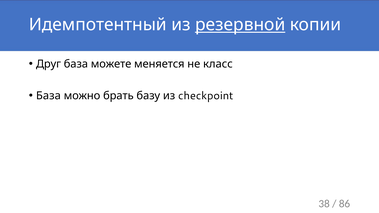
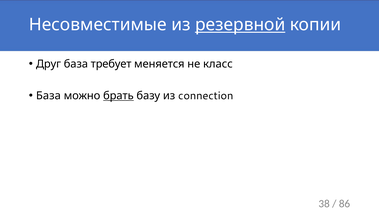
Идемпотентный: Идемпотентный -> Несовместимые (98, 25)
можете: можете -> требует (111, 64)
брать underline: none -> present (118, 96)
checkpoint: checkpoint -> connection (206, 96)
